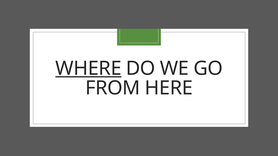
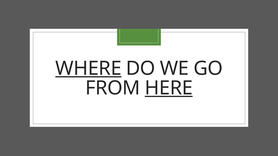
HERE underline: none -> present (169, 88)
